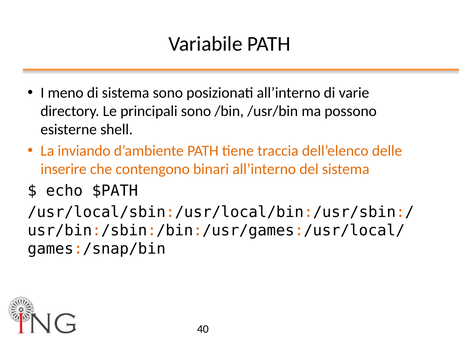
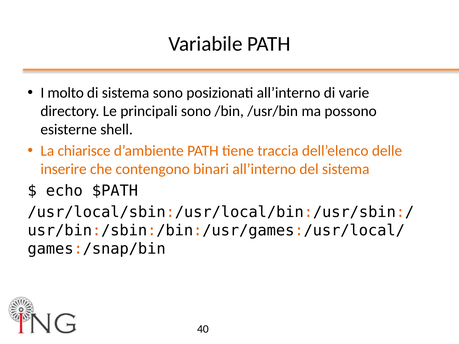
meno: meno -> molto (66, 93)
inviando: inviando -> chiarisce (84, 151)
